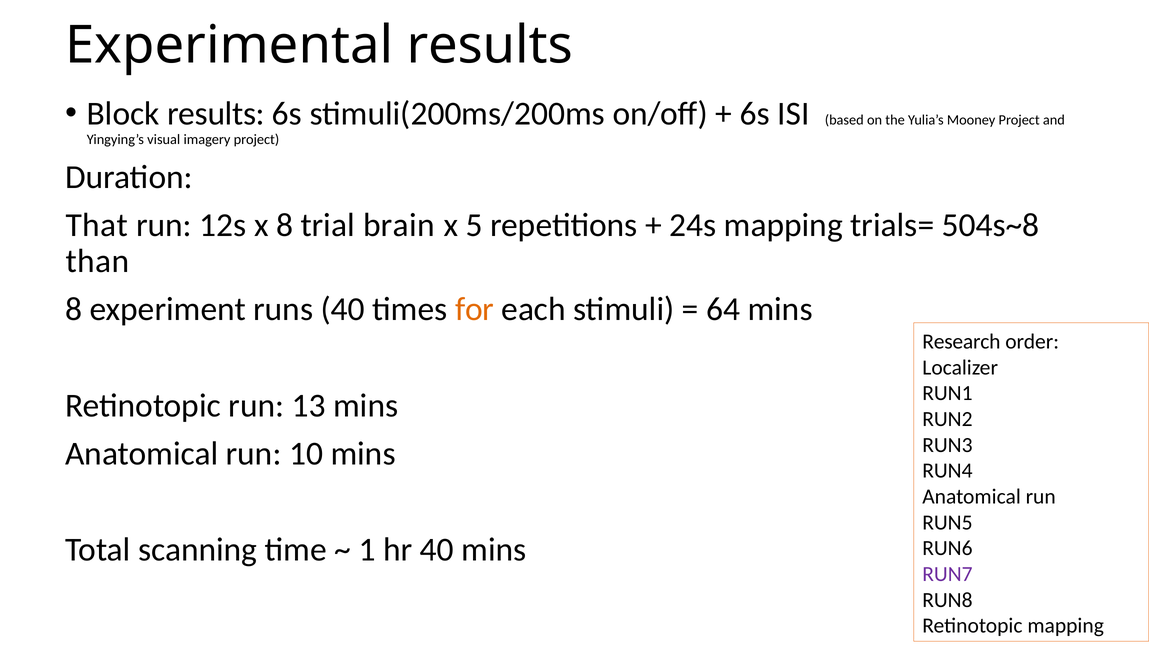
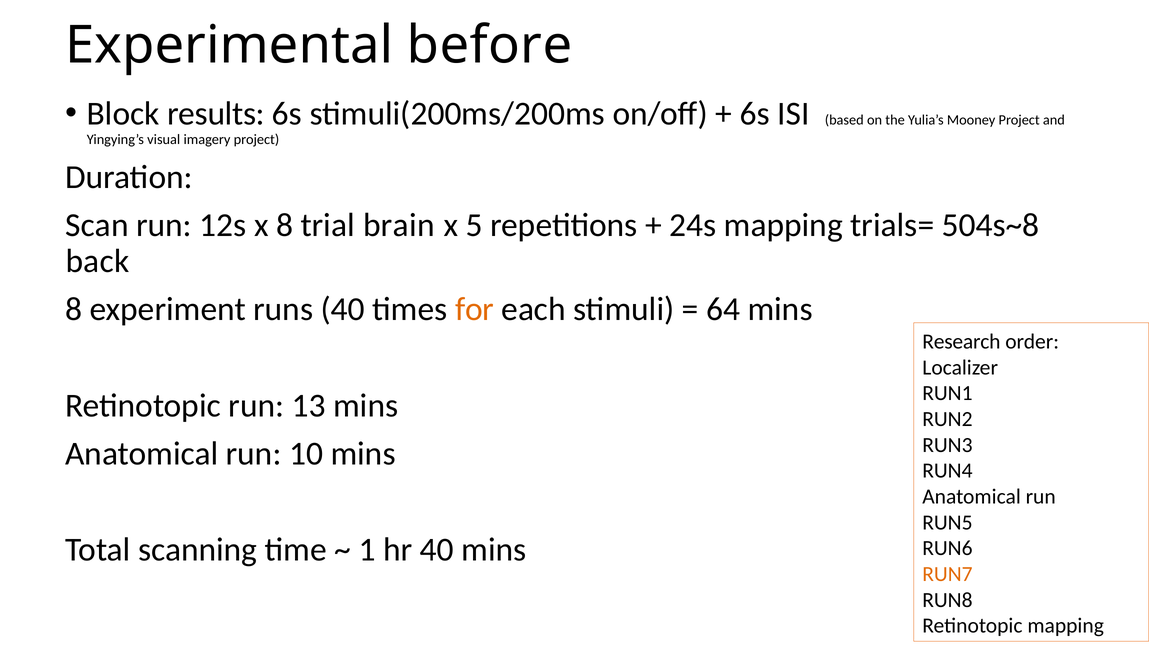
Experimental results: results -> before (490, 45)
That: That -> Scan (97, 225)
than: than -> back (98, 261)
RUN7 colour: purple -> orange (947, 574)
